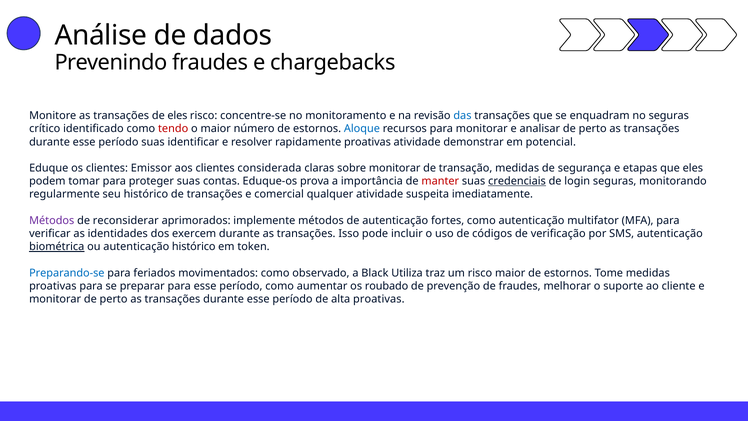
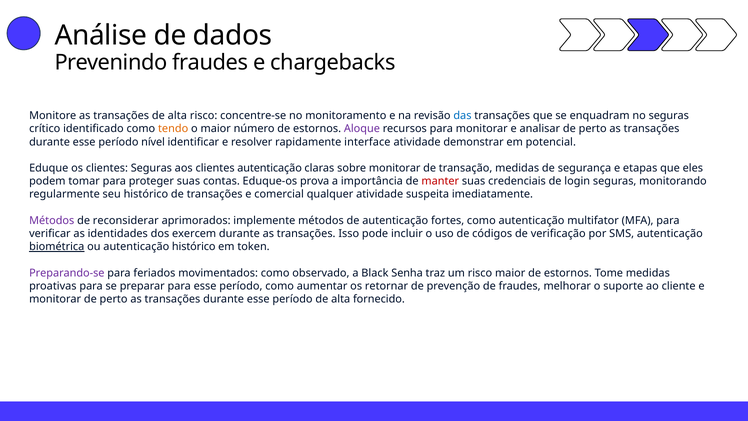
transações de eles: eles -> alta (177, 116)
tendo colour: red -> orange (173, 129)
Aloque colour: blue -> purple (362, 129)
período suas: suas -> nível (153, 142)
rapidamente proativas: proativas -> interface (367, 142)
clientes Emissor: Emissor -> Seguras (151, 168)
clientes considerada: considerada -> autenticação (270, 168)
credenciais underline: present -> none (517, 181)
Preparando-se colour: blue -> purple (67, 273)
Utiliza: Utiliza -> Senha (407, 273)
roubado: roubado -> retornar (387, 286)
alta proativas: proativas -> fornecido (379, 299)
